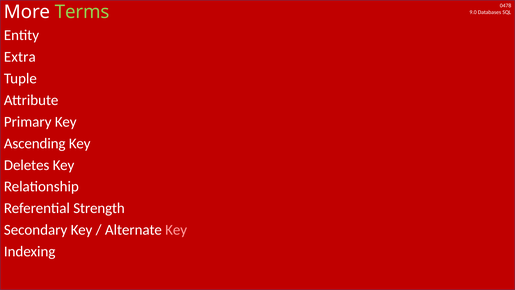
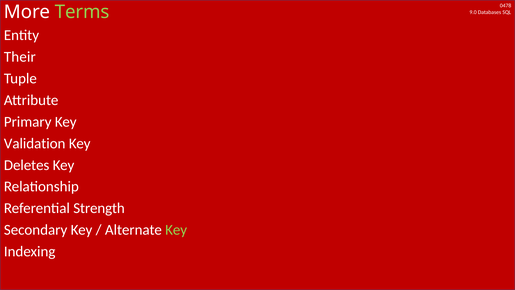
Extra: Extra -> Their (20, 57)
Ascending: Ascending -> Validation (35, 143)
Key colour: pink -> light green (176, 230)
